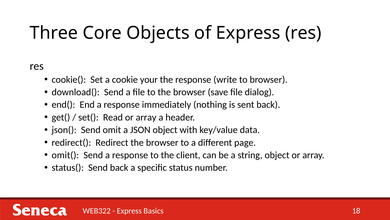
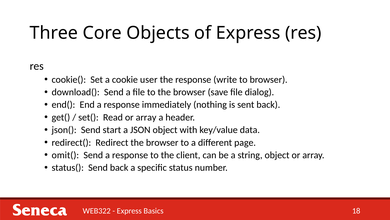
your: your -> user (149, 79)
omit: omit -> start (112, 130)
